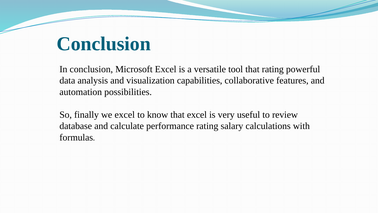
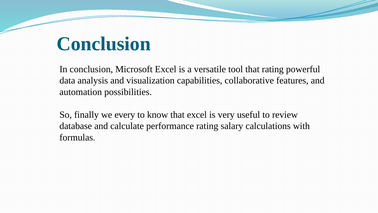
we excel: excel -> every (125, 114)
